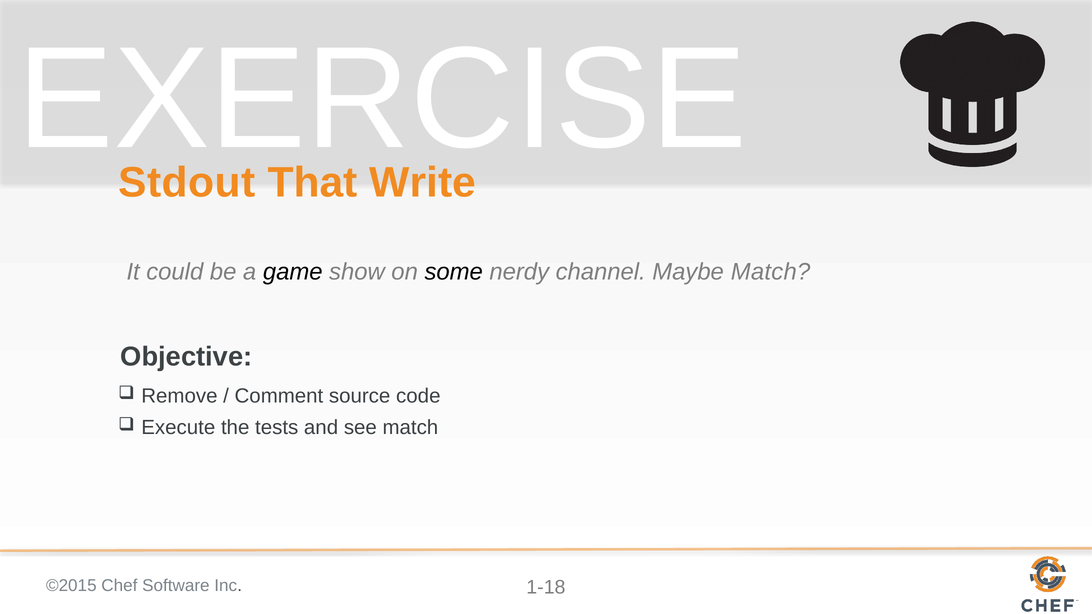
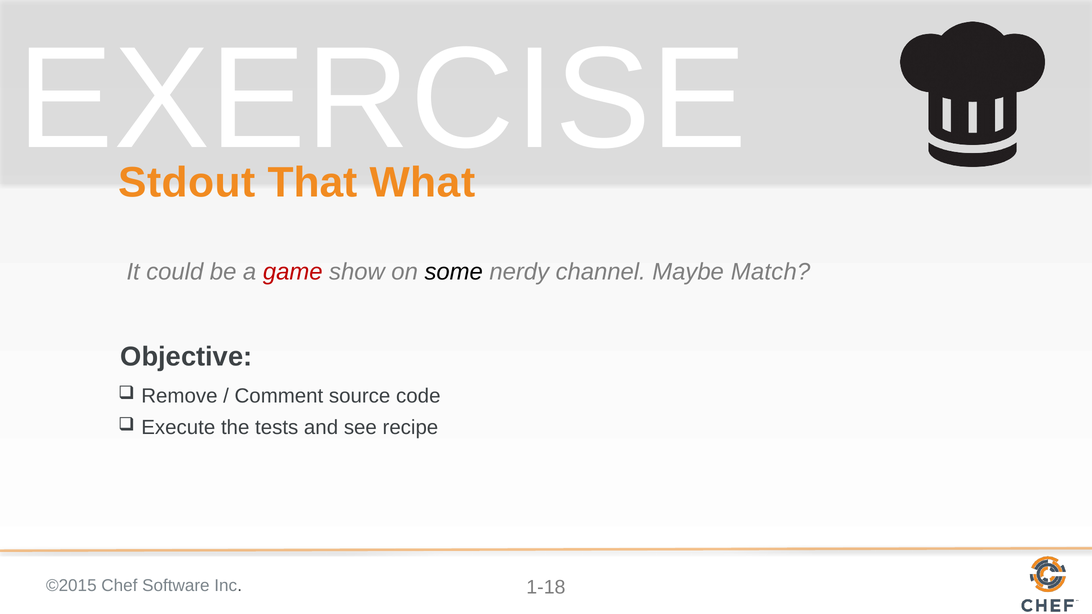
Write: Write -> What (423, 183)
game colour: black -> red (293, 272)
see match: match -> recipe (410, 428)
